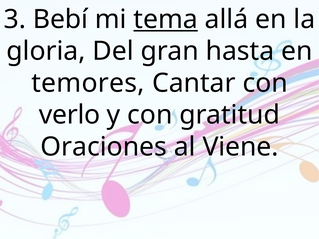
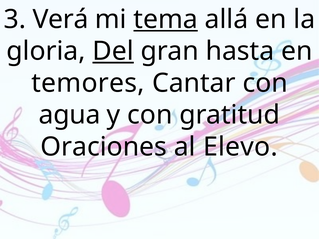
Bebí: Bebí -> Verá (61, 19)
Del underline: none -> present (113, 51)
verlo: verlo -> agua (70, 115)
Viene: Viene -> Elevo (240, 147)
